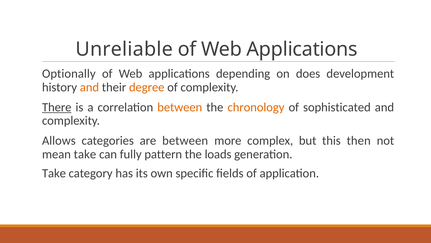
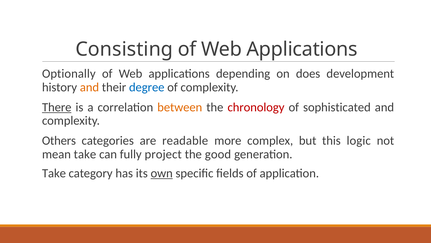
Unreliable: Unreliable -> Consisting (124, 49)
degree colour: orange -> blue (147, 87)
chronology colour: orange -> red (256, 107)
Allows: Allows -> Others (59, 140)
are between: between -> readable (185, 140)
then: then -> logic (359, 140)
pattern: pattern -> project (163, 154)
loads: loads -> good (218, 154)
own underline: none -> present (162, 173)
